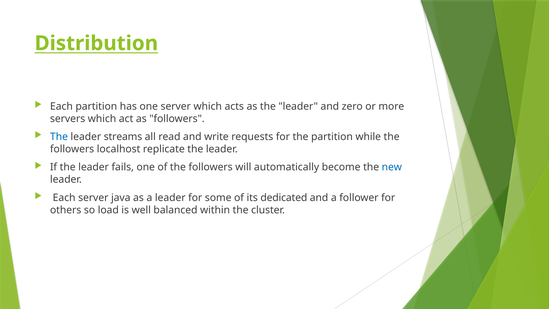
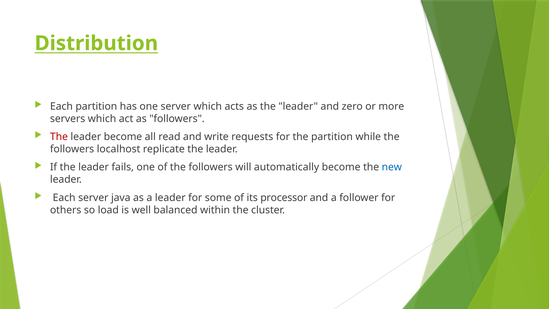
The colour: blue -> red (59, 137)
leader streams: streams -> become (123, 137)
dedicated: dedicated -> processor (284, 198)
